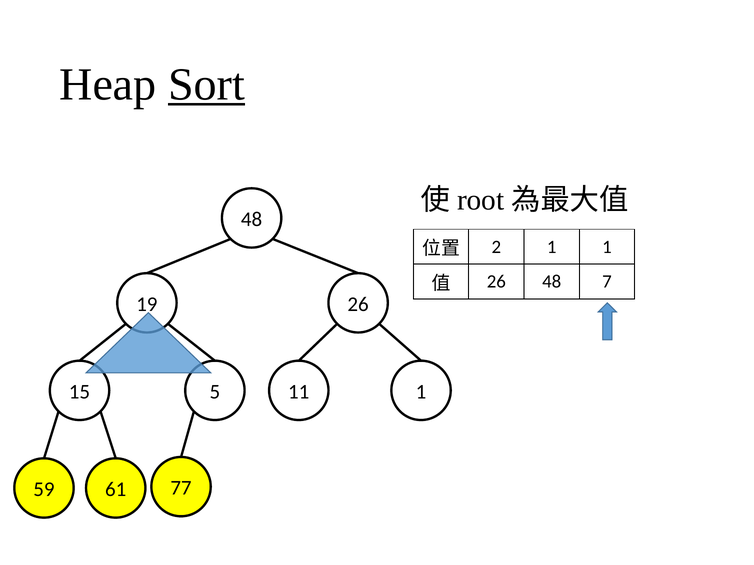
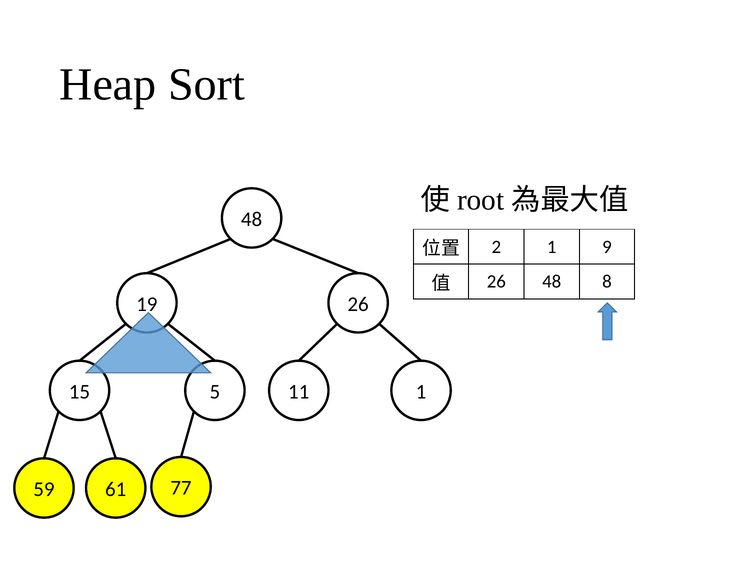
Sort underline: present -> none (206, 84)
1 1: 1 -> 9 (607, 247)
7: 7 -> 8 (607, 282)
